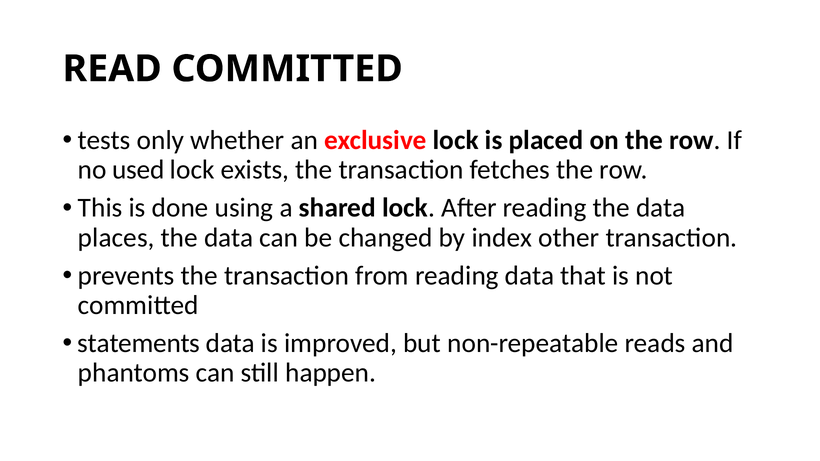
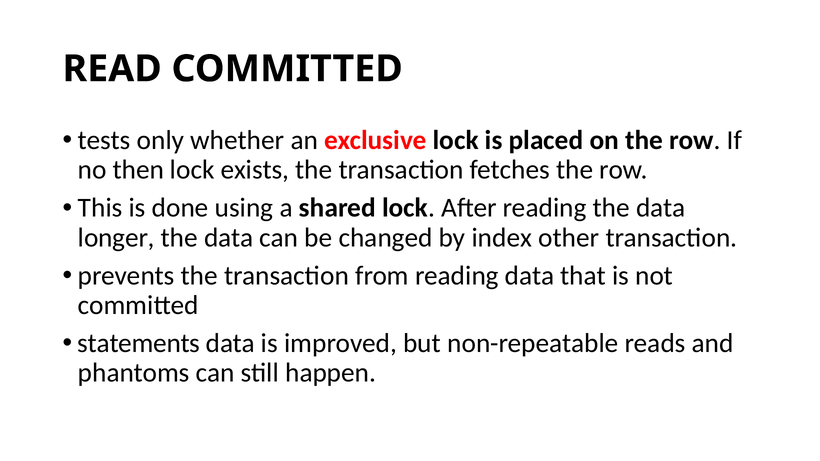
used: used -> then (138, 170)
places: places -> longer (116, 238)
